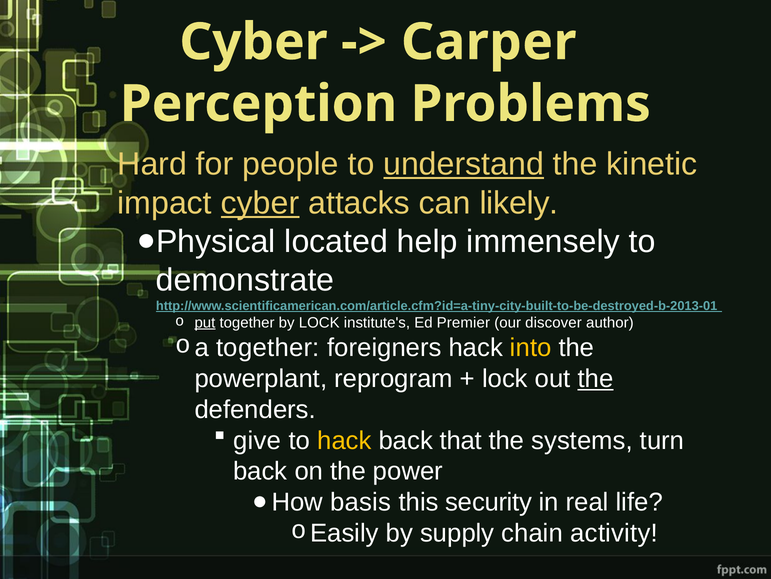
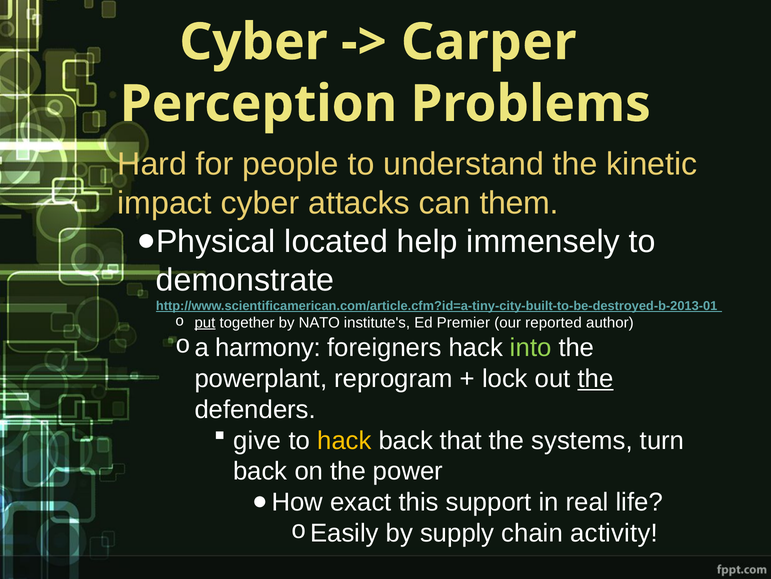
understand underline: present -> none (464, 164)
cyber underline: present -> none (260, 203)
likely: likely -> them (519, 203)
by LOCK: LOCK -> NATO (319, 322)
discover: discover -> reported (553, 322)
together: together -> harmony (268, 347)
into colour: yellow -> light green (531, 347)
basis: basis -> exact (361, 502)
security: security -> support (489, 502)
